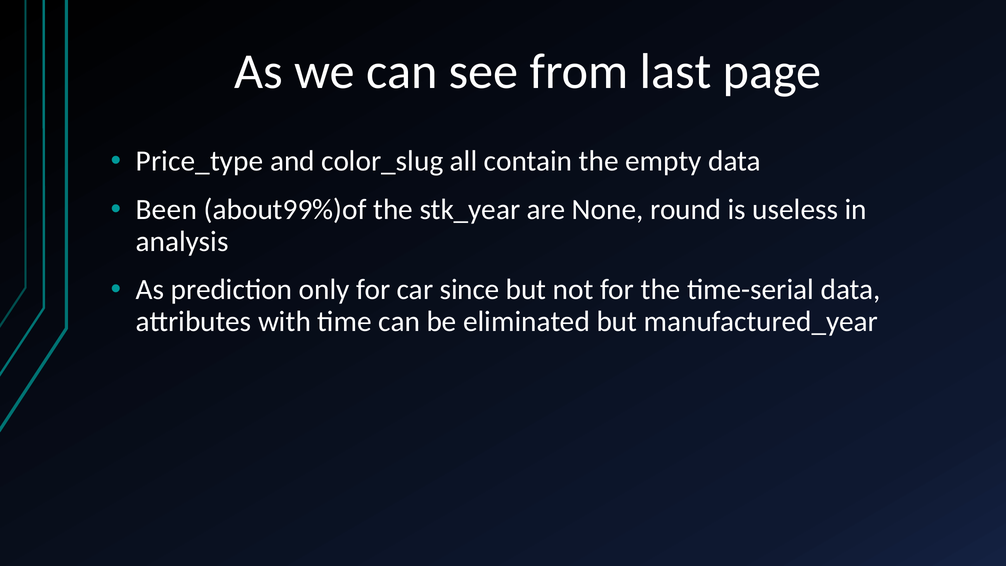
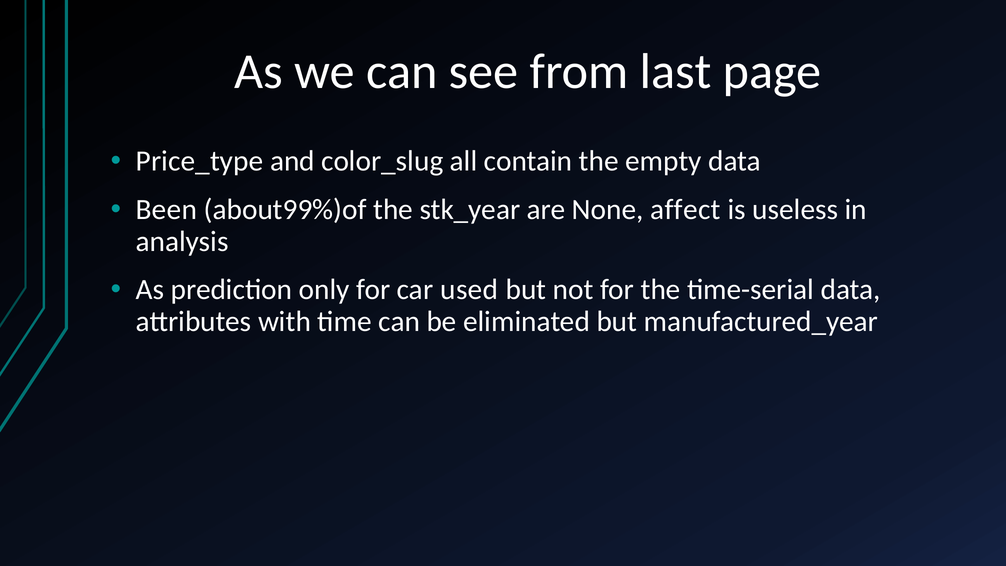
round: round -> affect (685, 210)
since: since -> used (469, 290)
